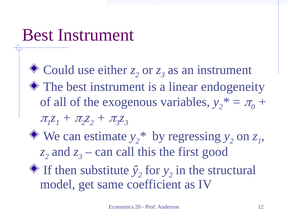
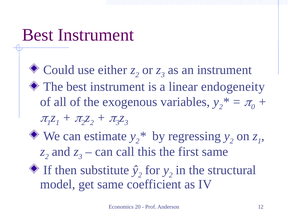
first good: good -> same (215, 152)
